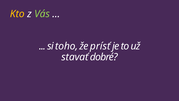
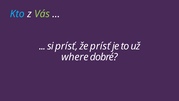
Kto colour: yellow -> light blue (17, 14)
si toho: toho -> prísť (66, 46)
stavať: stavať -> where (75, 57)
